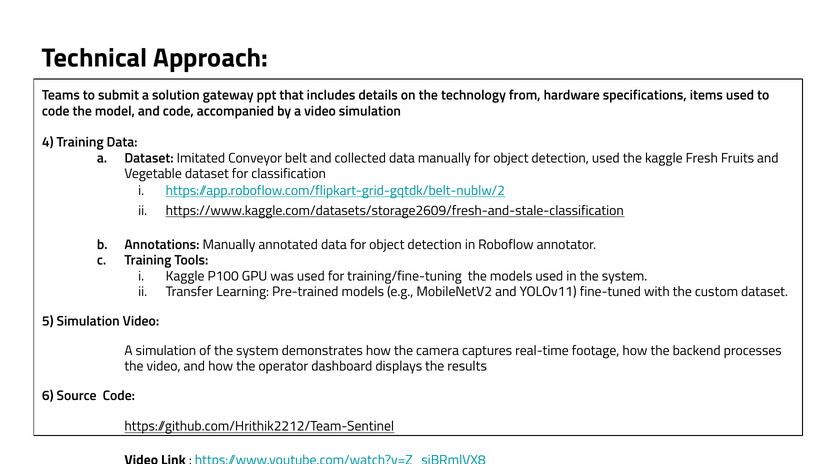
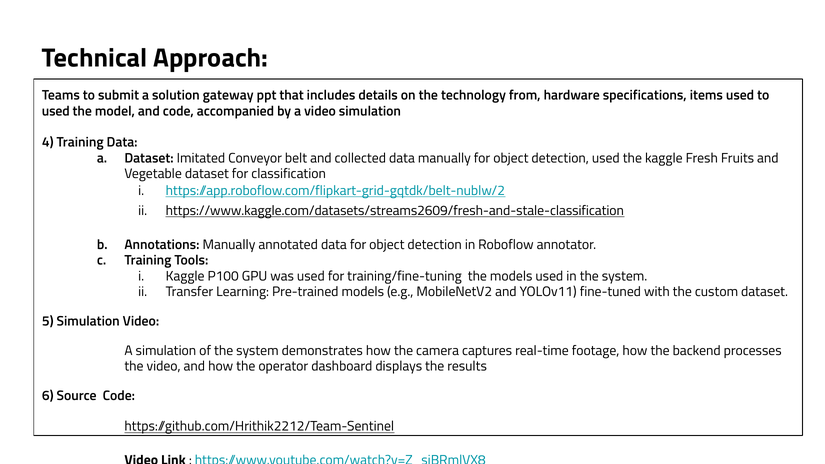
code: code -> used (56, 111)
https://www.kaggle.com/datasets/storage2609/fresh-and-stale-classification: https://www.kaggle.com/datasets/storage2609/fresh-and-stale-classification -> https://www.kaggle.com/datasets/streams2609/fresh-and-stale-classification (395, 211)
